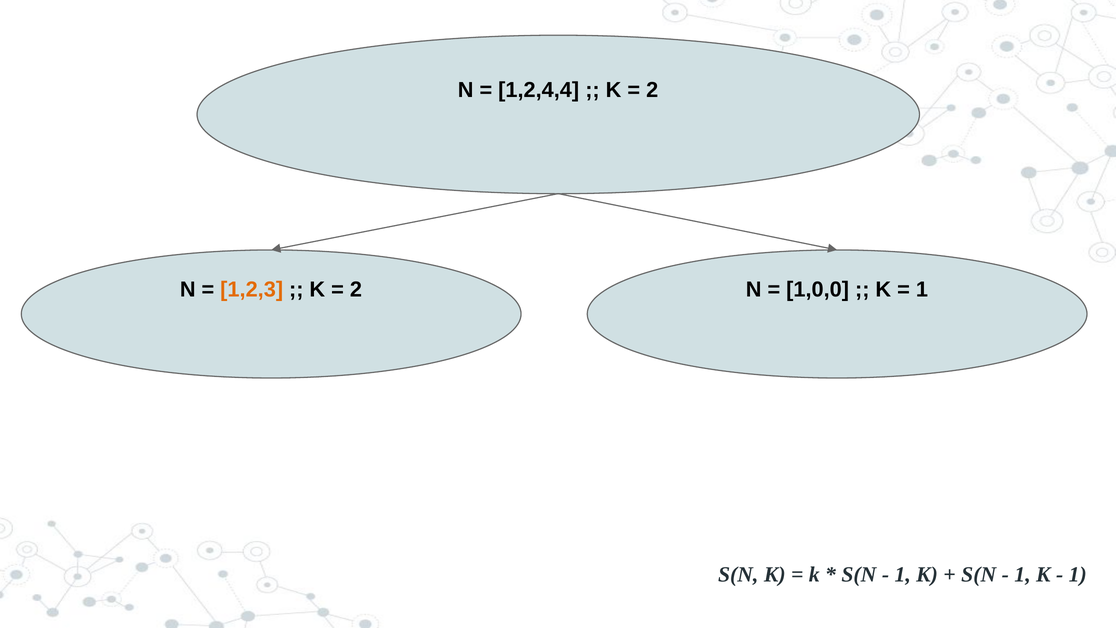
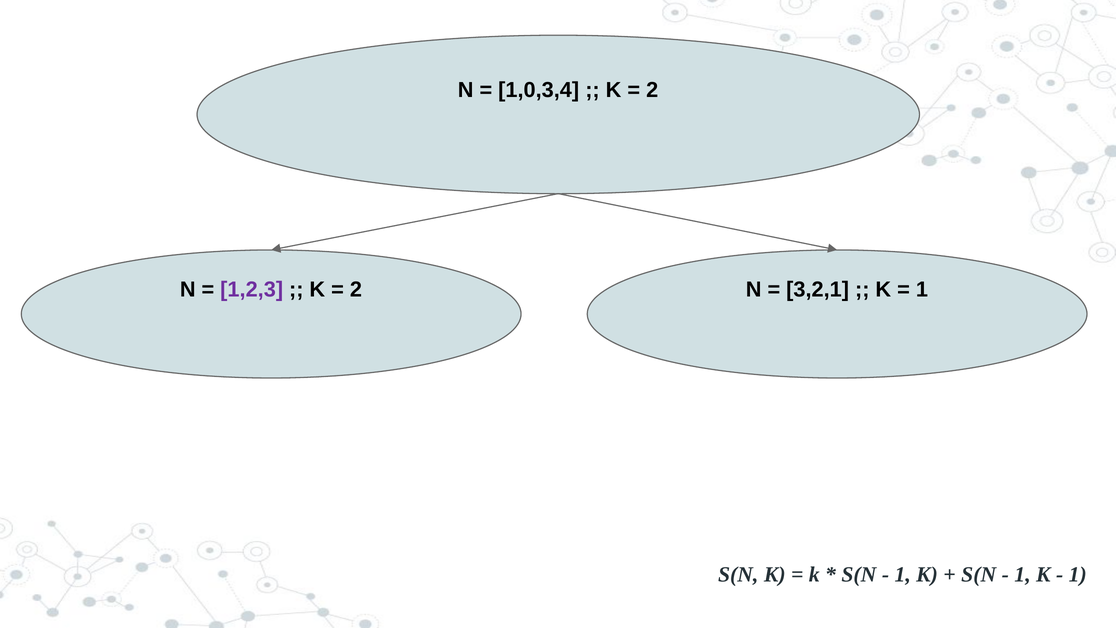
1,2,4,4: 1,2,4,4 -> 1,0,3,4 (539, 90)
1,2,3 colour: orange -> purple (252, 289)
1,0,0: 1,0,0 -> 3,2,1 (818, 289)
